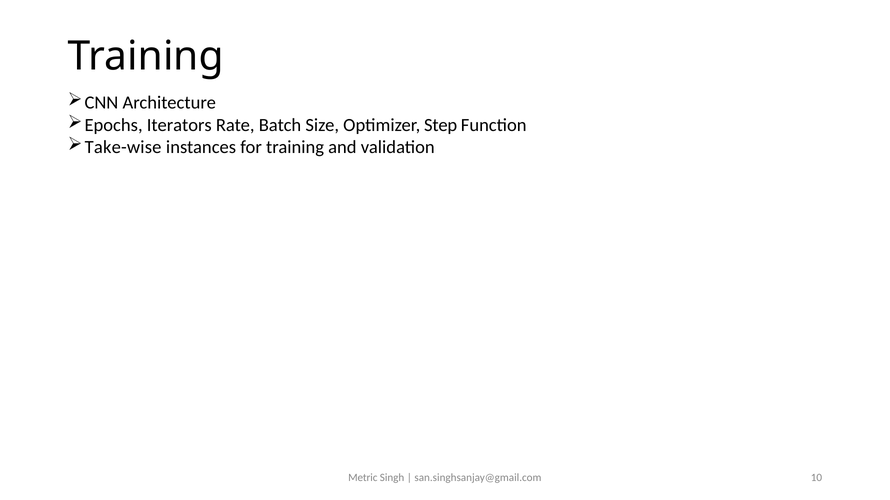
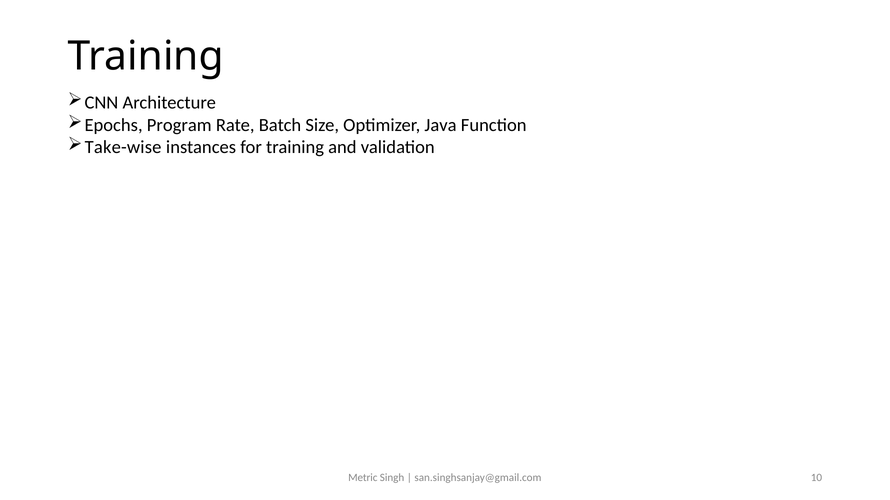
Iterators: Iterators -> Program (179, 125)
Step: Step -> Java (441, 125)
